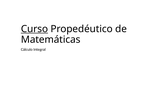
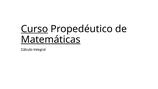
Matemáticas underline: none -> present (51, 39)
